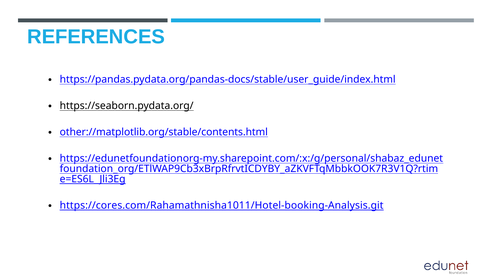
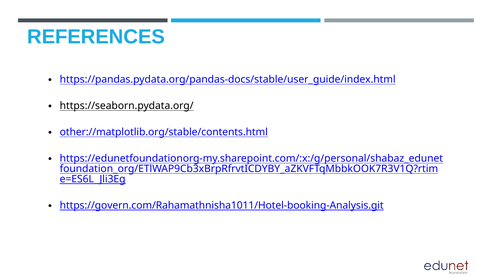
https://cores.com/Rahamathnisha1011/Hotel-booking-Analysis.git: https://cores.com/Rahamathnisha1011/Hotel-booking-Analysis.git -> https://govern.com/Rahamathnisha1011/Hotel-booking-Analysis.git (222, 205)
